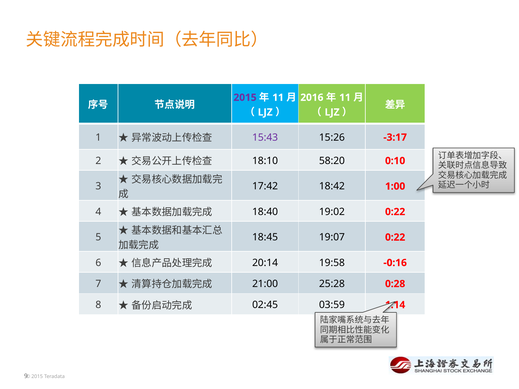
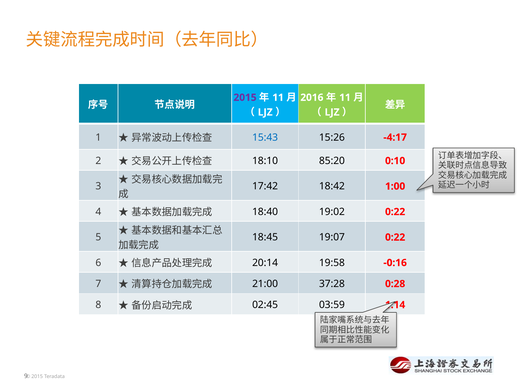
15:43 colour: purple -> blue (265, 137)
-3:17: -3:17 -> -4:17 (395, 137)
58:20: 58:20 -> 85:20 (332, 161)
25:28: 25:28 -> 37:28 (332, 284)
